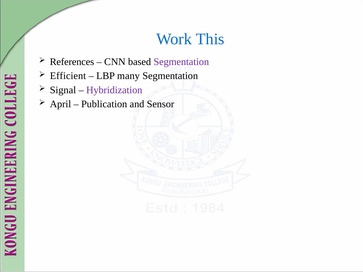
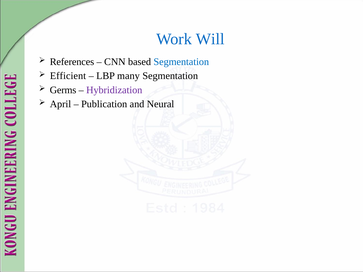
This: This -> Will (210, 39)
Segmentation colour: purple -> blue (181, 62)
Signal: Signal -> Germs (63, 90)
Sensor: Sensor -> Neural (161, 104)
